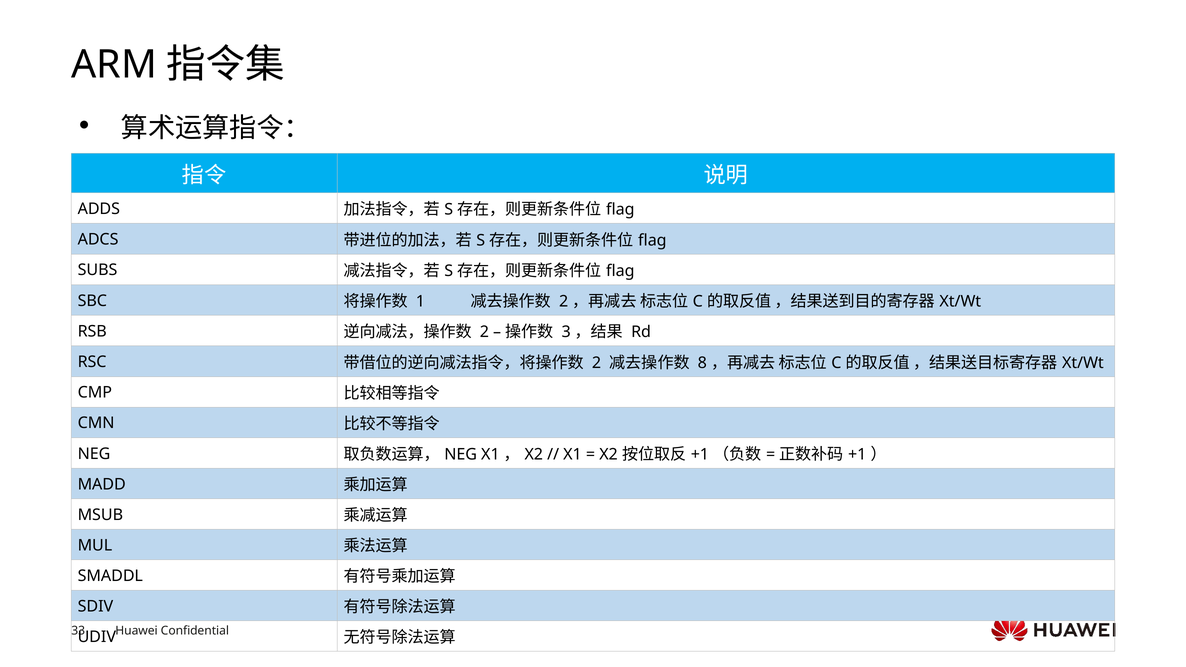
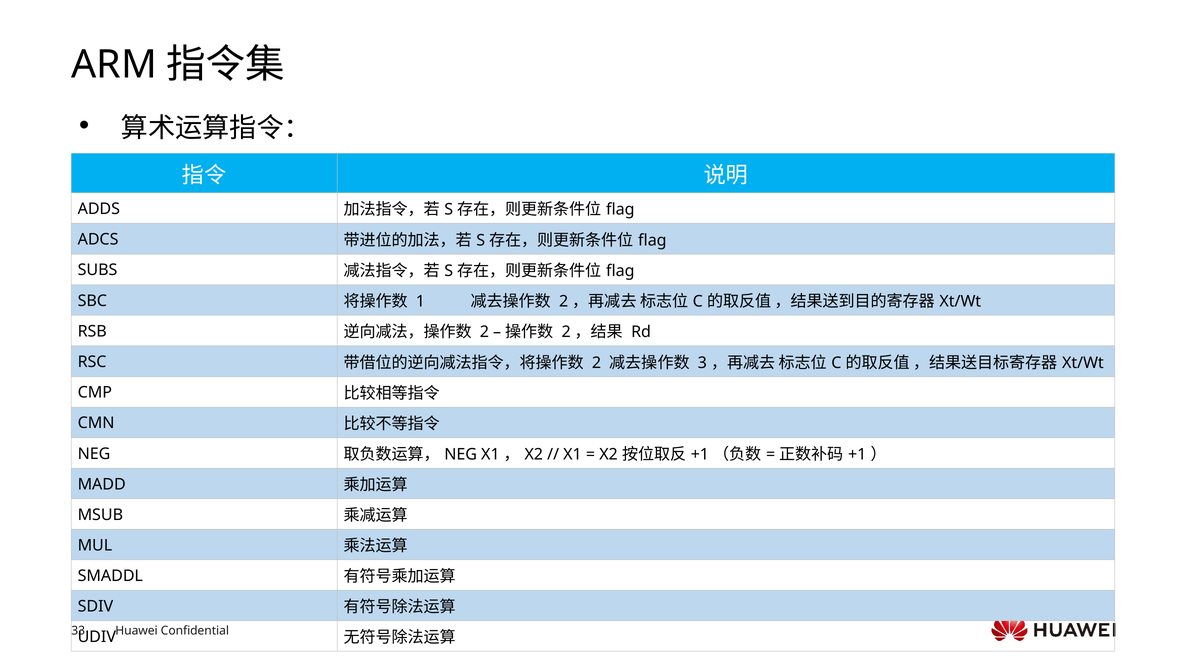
3: 3 -> 2 (566, 332)
8: 8 -> 3 (702, 363)
